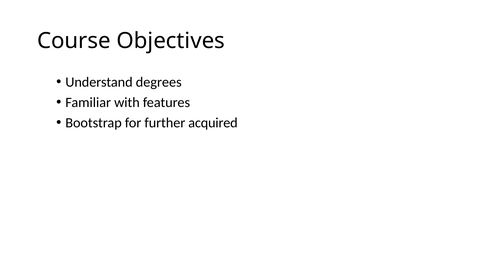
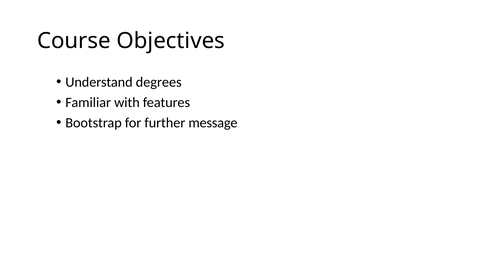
acquired: acquired -> message (213, 123)
